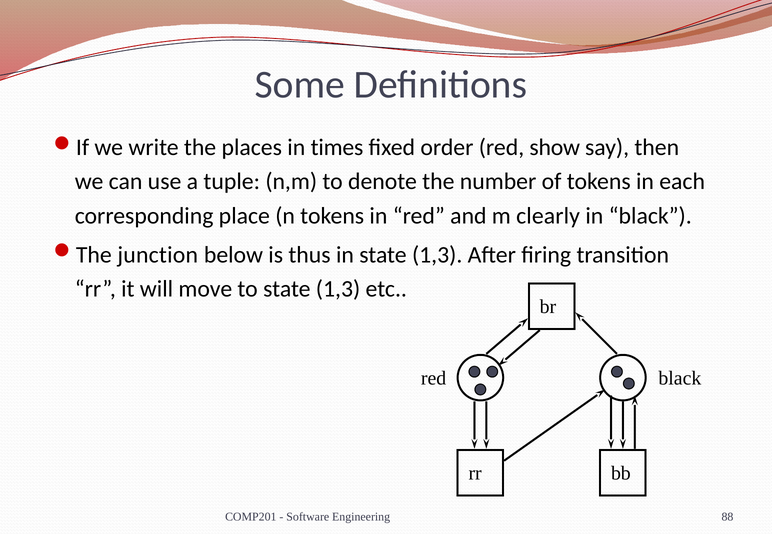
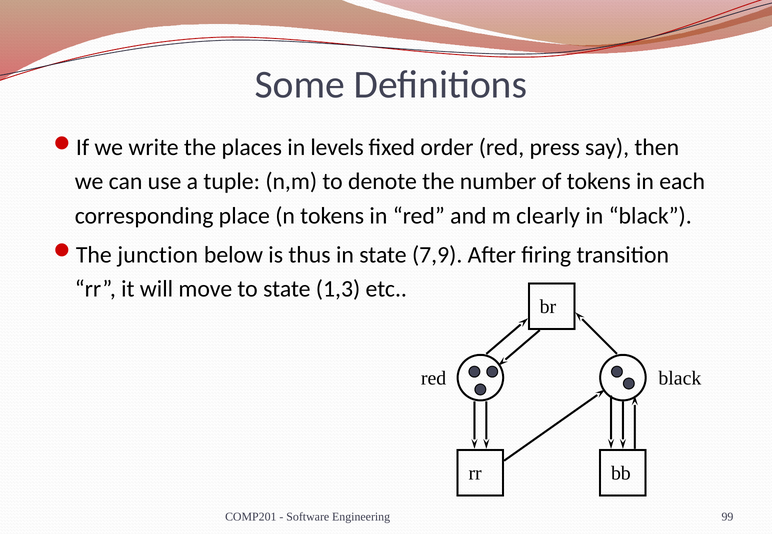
times: times -> levels (337, 148)
show: show -> press (555, 148)
in state 1,3: 1,3 -> 7,9 (437, 255)
88: 88 -> 99 (727, 517)
